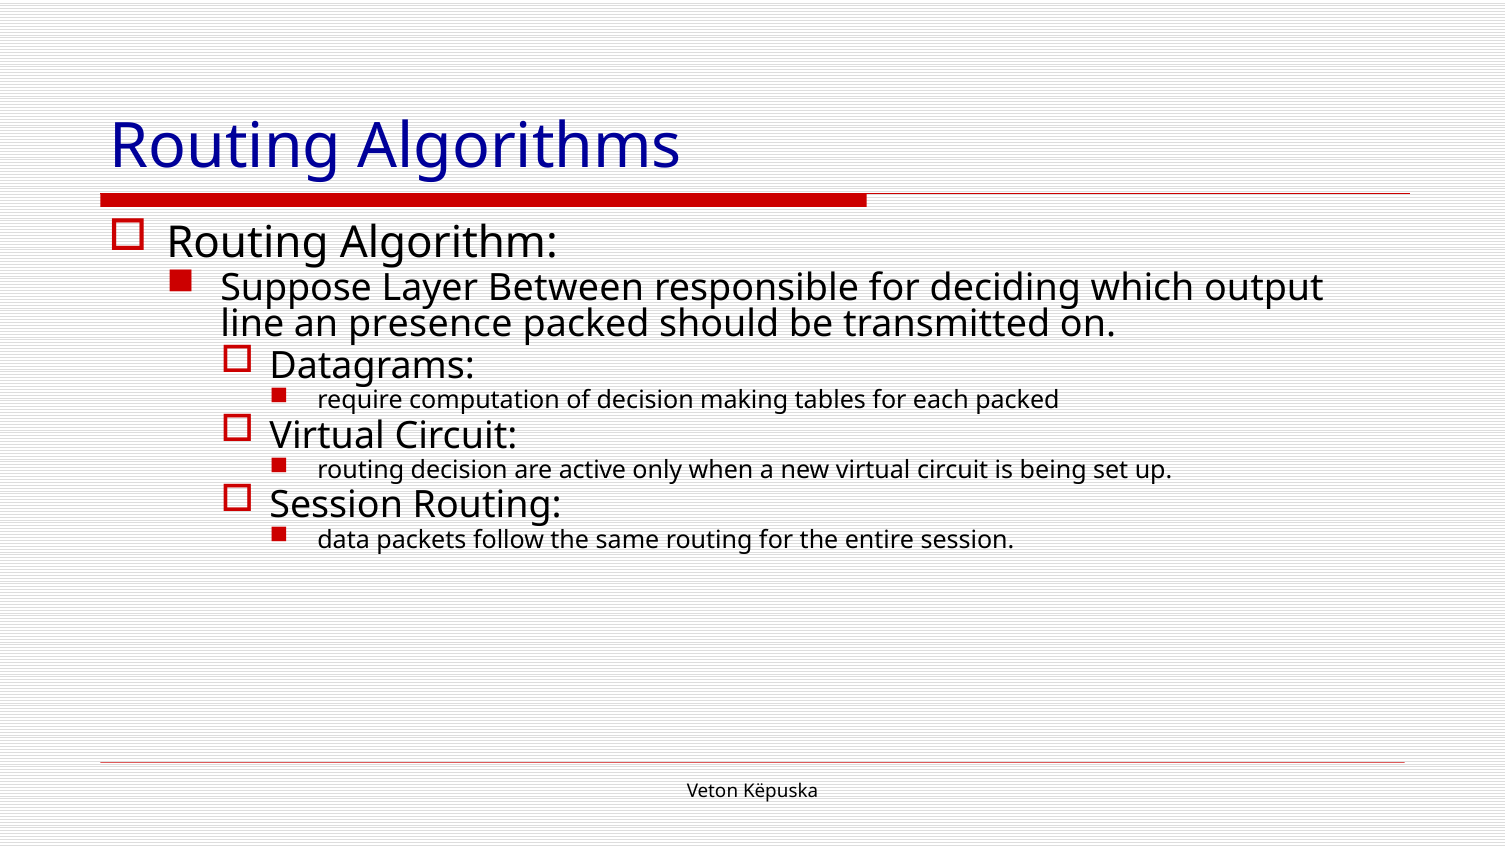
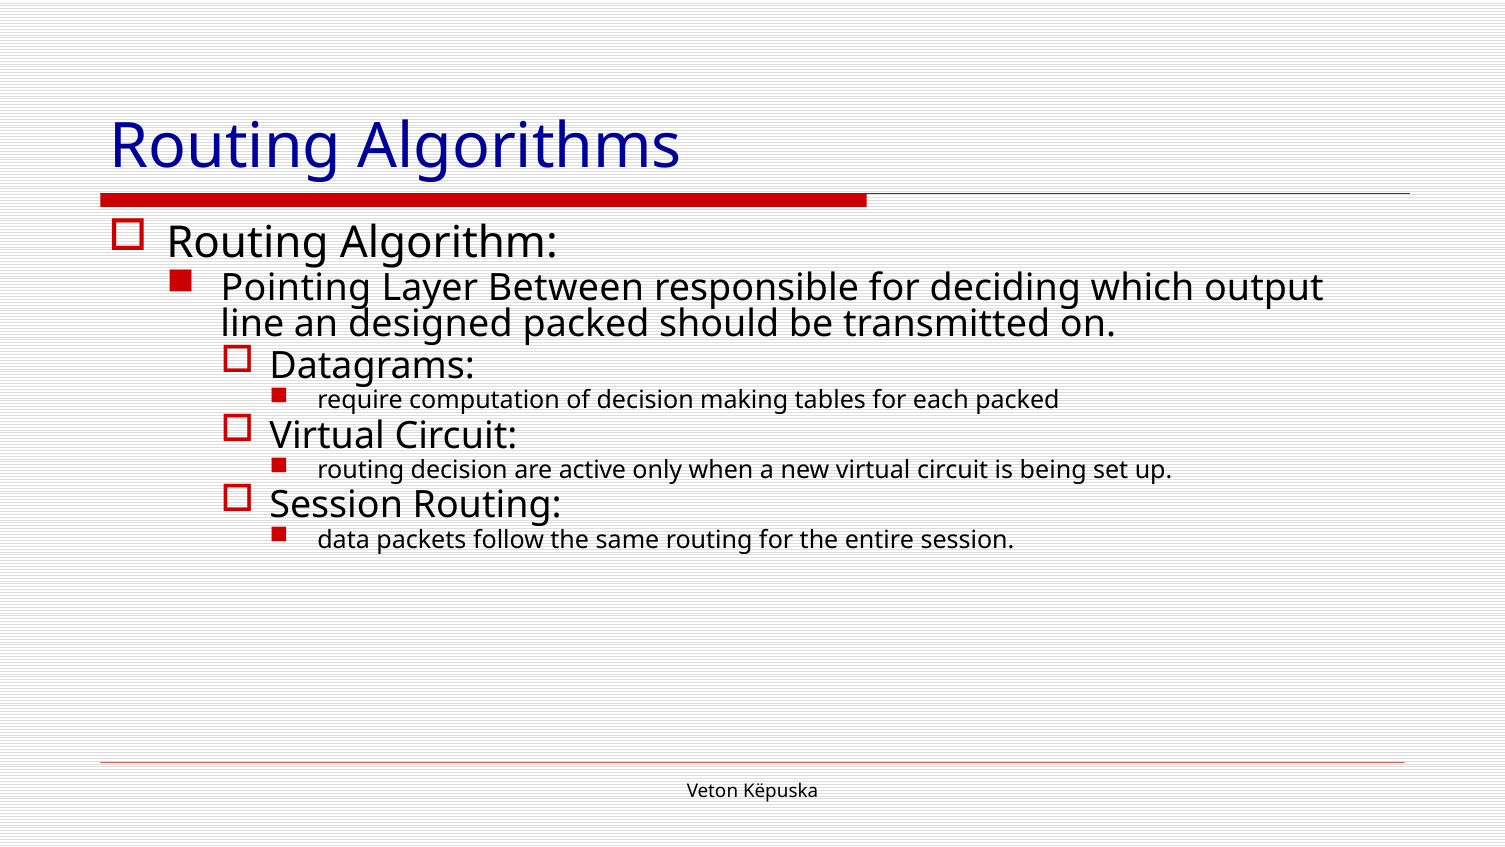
Suppose: Suppose -> Pointing (296, 288)
presence: presence -> designed (430, 324)
